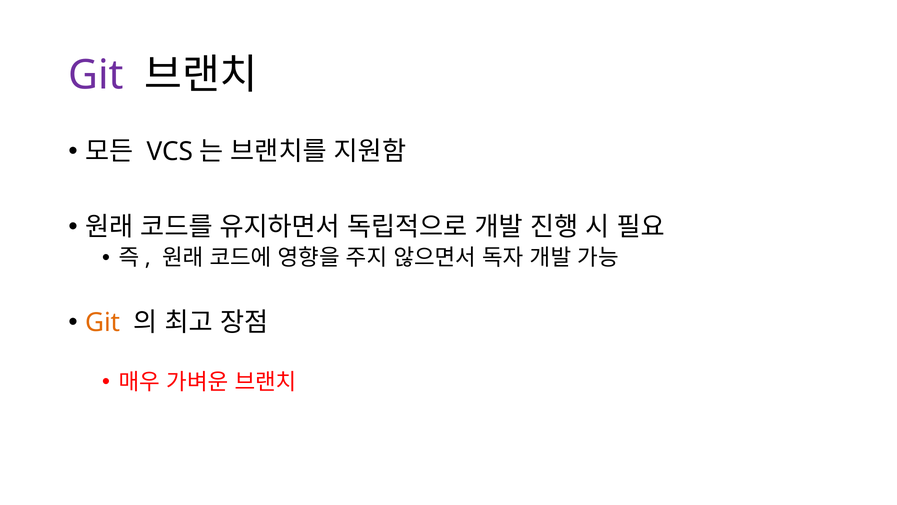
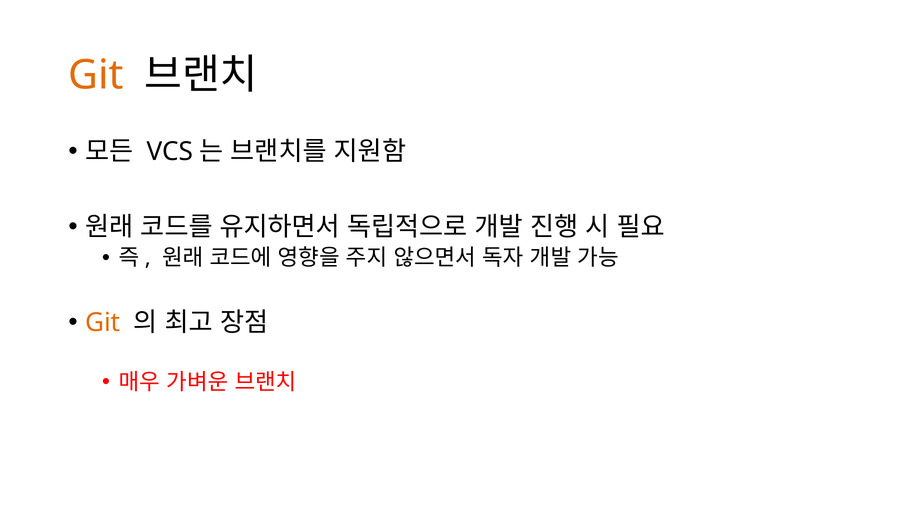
Git colour: purple -> orange (96, 75)
